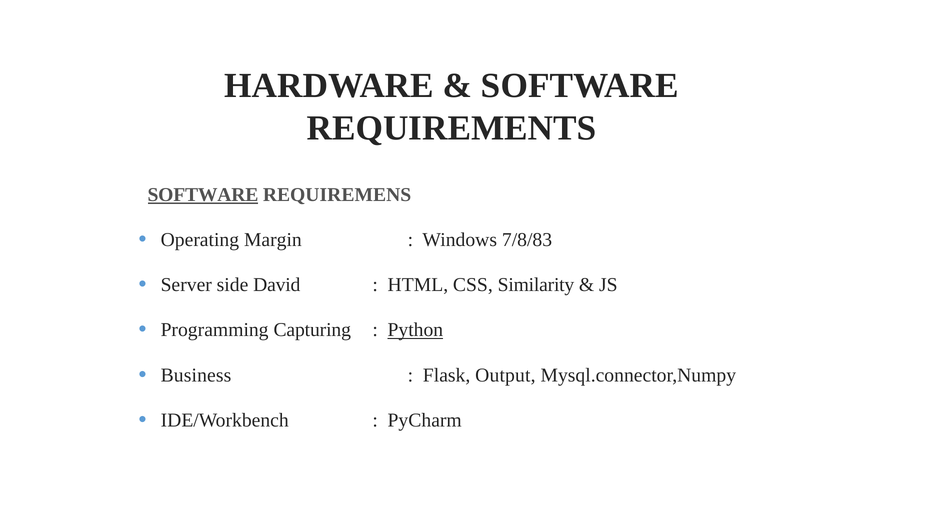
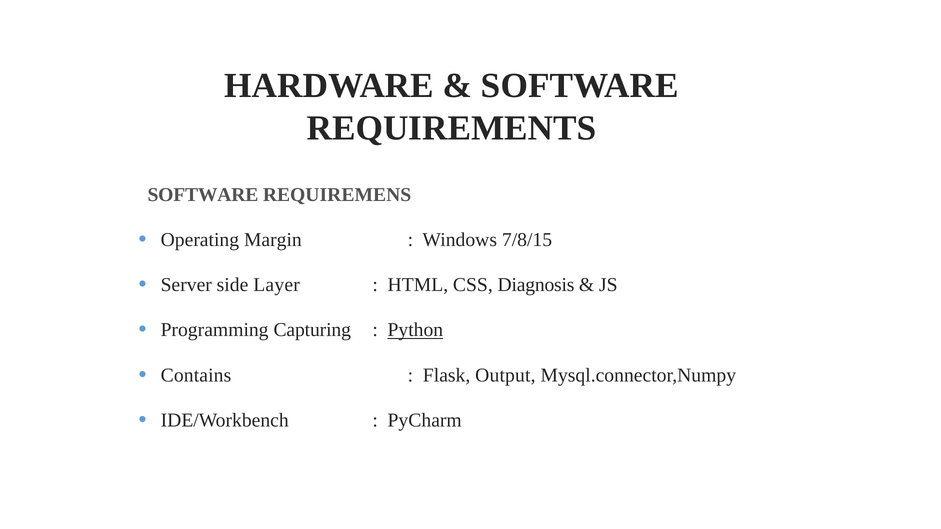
SOFTWARE underline: present -> none (203, 195)
7/8/83: 7/8/83 -> 7/8/15 (527, 240)
David: David -> Layer (277, 285)
Similarity: Similarity -> Diagnosis (536, 285)
Business: Business -> Contains (196, 375)
